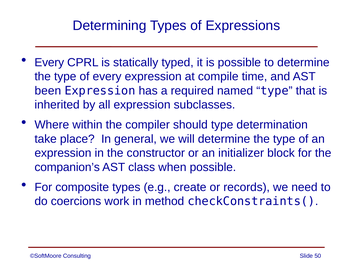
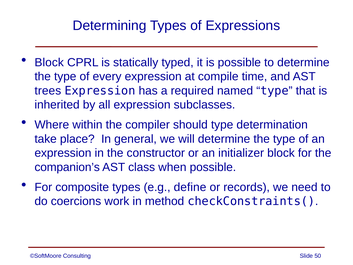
Every: Every -> Block (49, 62)
been: been -> trees (48, 91)
create: create -> define (190, 187)
